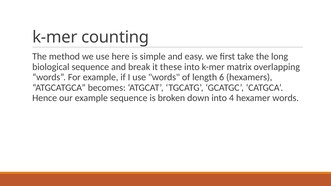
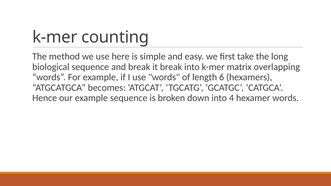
it these: these -> break (171, 67)
